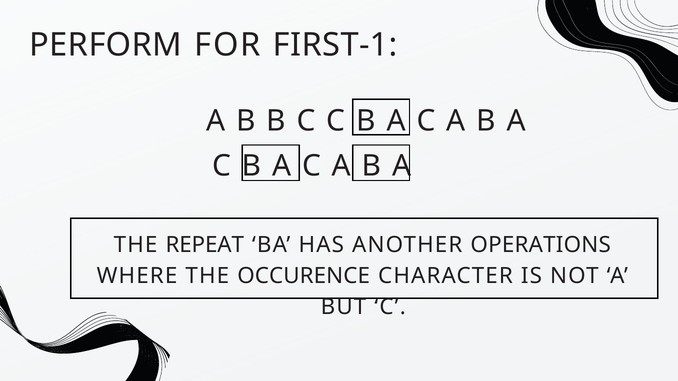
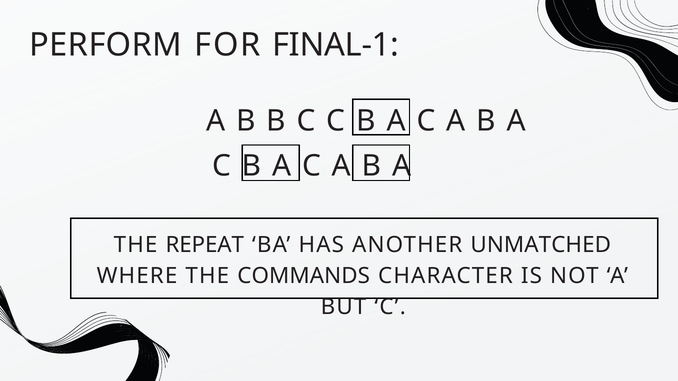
FIRST-1: FIRST-1 -> FINAL-1 (336, 45)
OPERATIONS: OPERATIONS -> UNMATCHED (541, 245)
OCCURENCE: OCCURENCE -> COMMANDS (304, 276)
